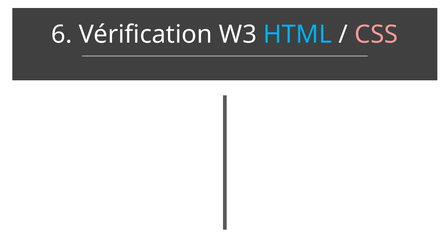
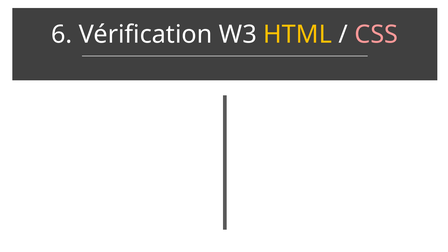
HTML colour: light blue -> yellow (298, 35)
